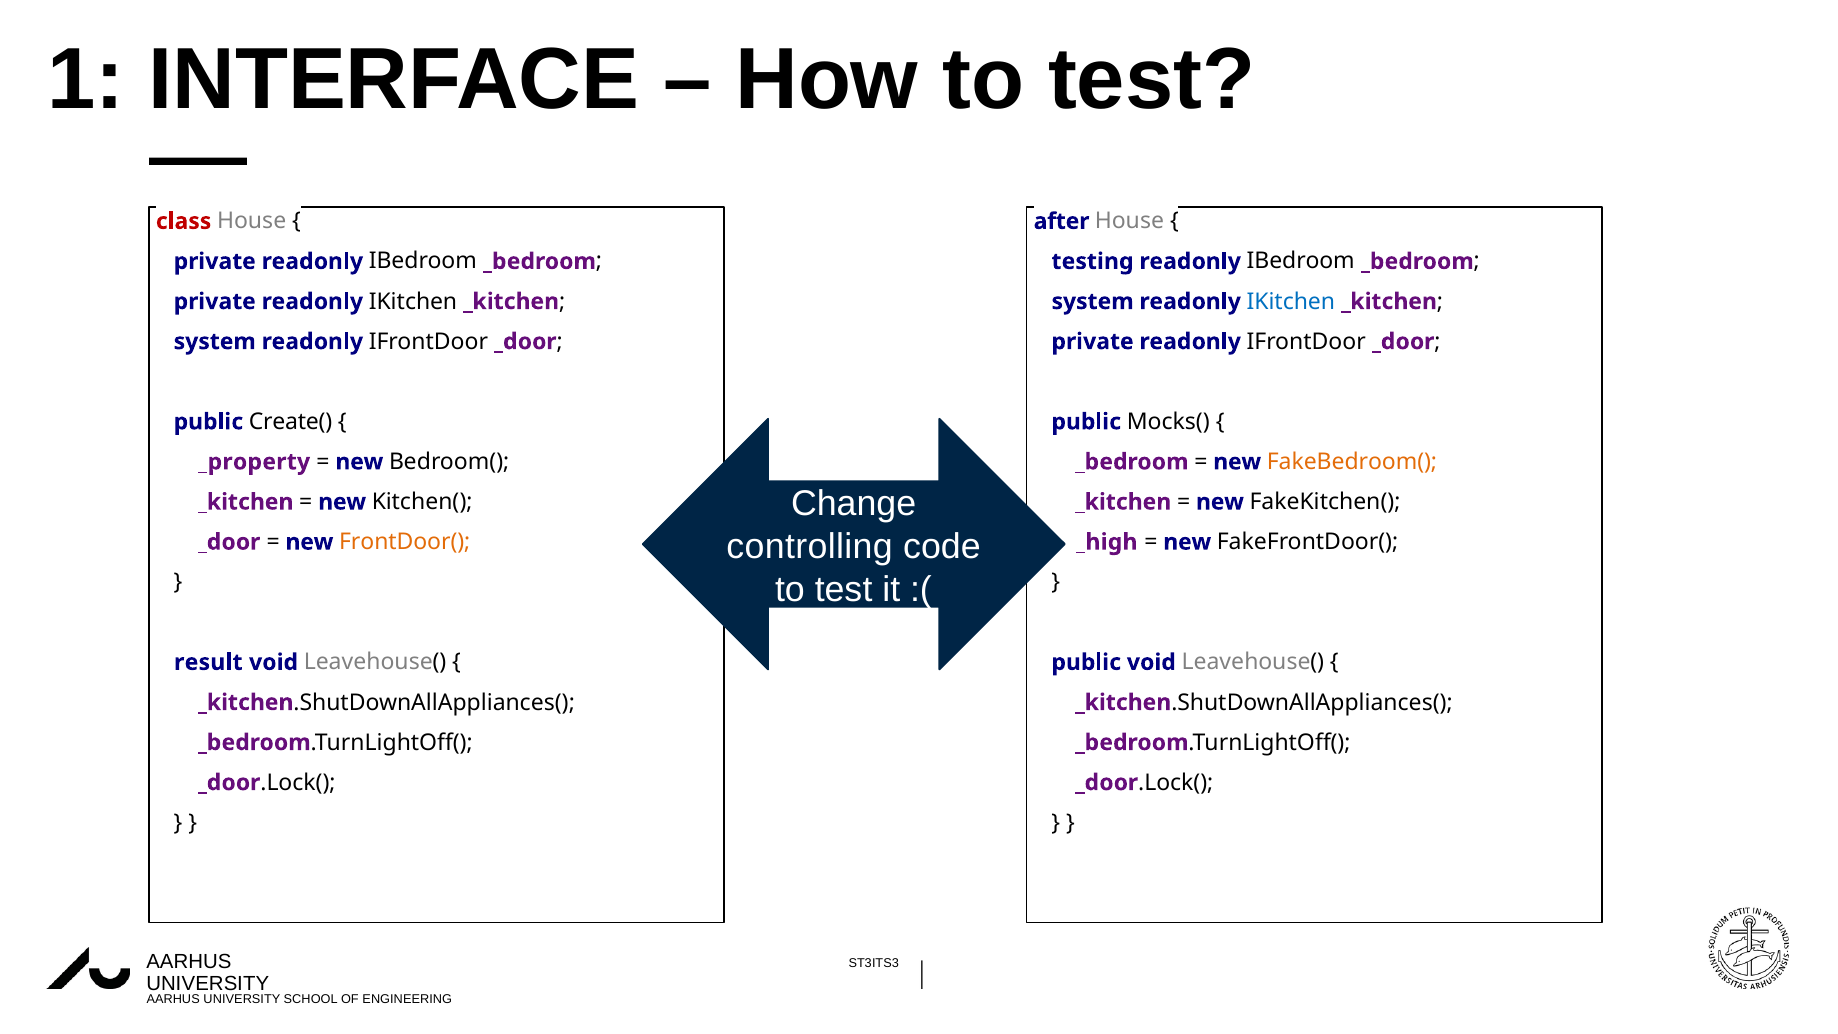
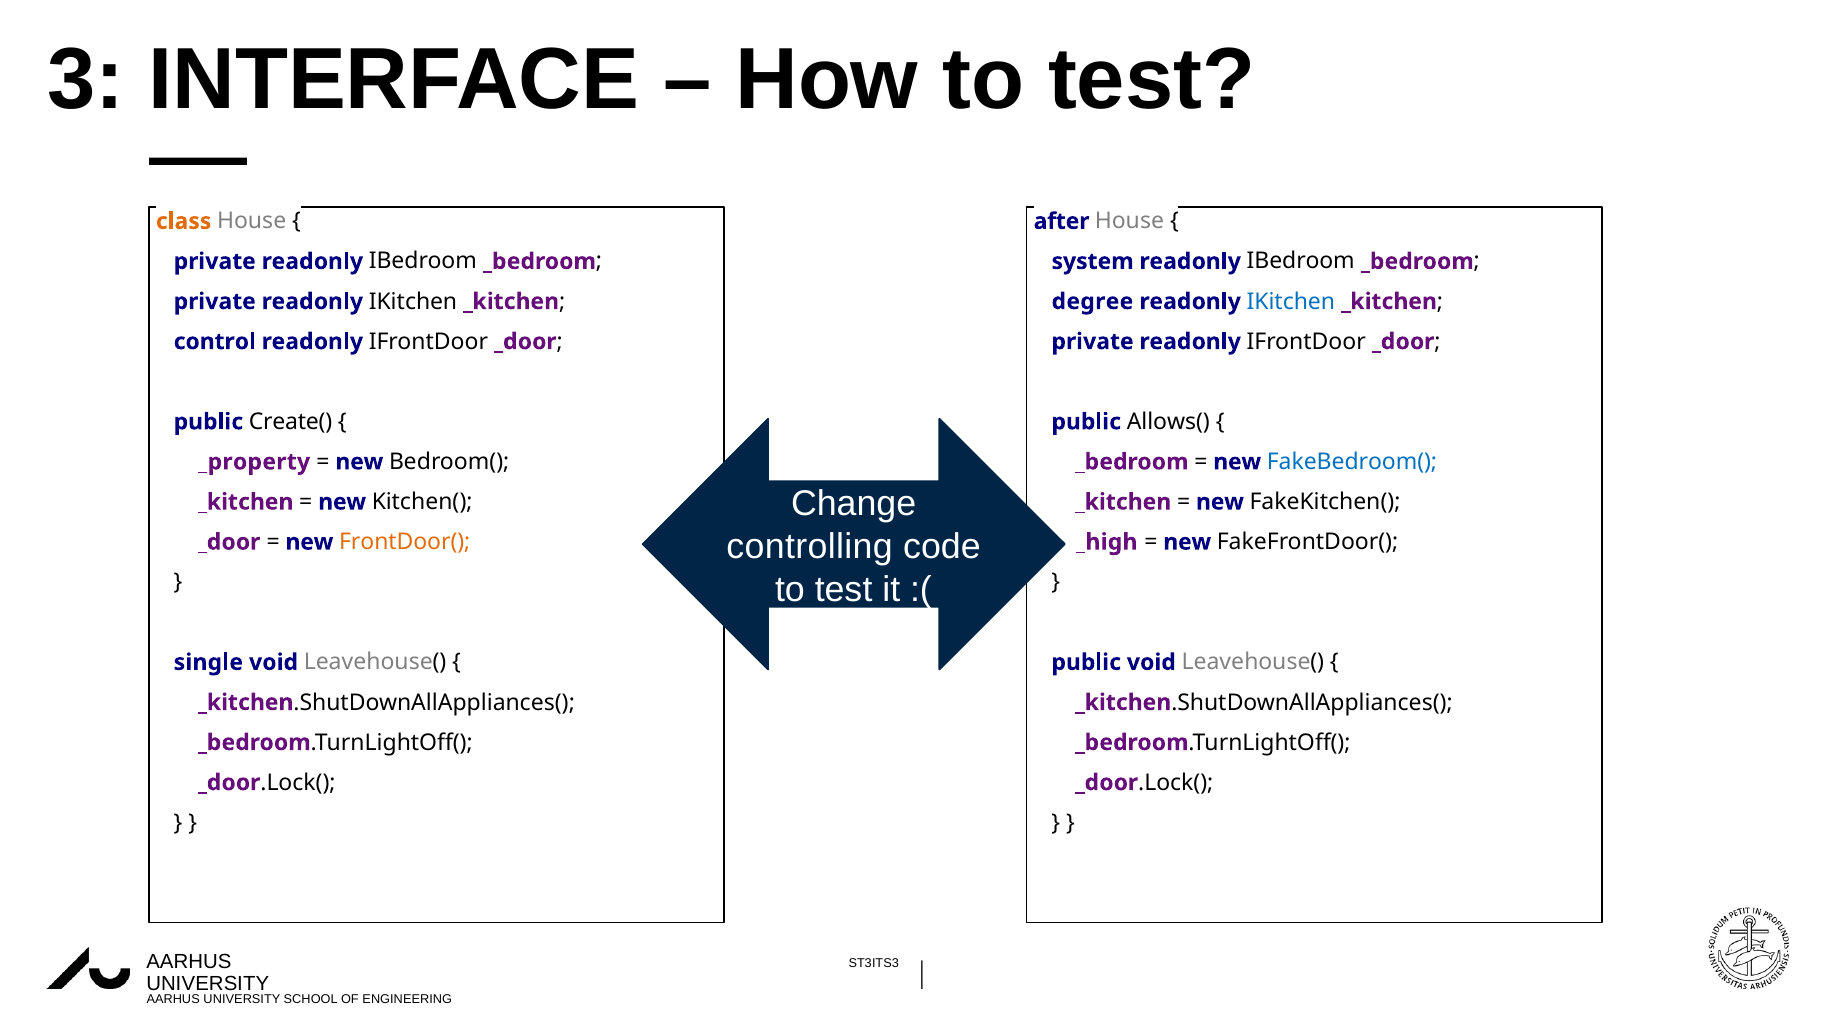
1: 1 -> 3 (86, 80)
class colour: red -> orange (184, 221)
testing: testing -> system (1093, 261)
system: system -> degree (1092, 301)
system: system -> control (215, 342)
Mocks(: Mocks( -> Allows( (1168, 422)
FakeBedroom( colour: orange -> blue (1352, 462)
result: result -> single (208, 662)
